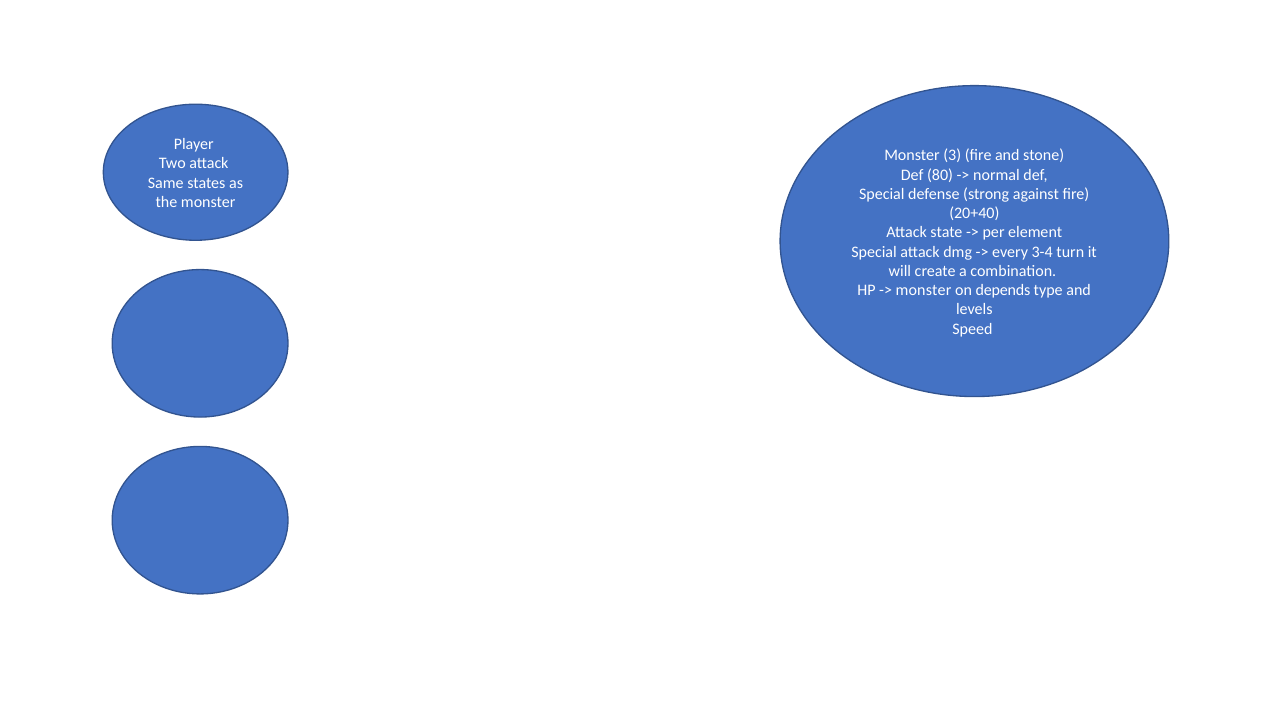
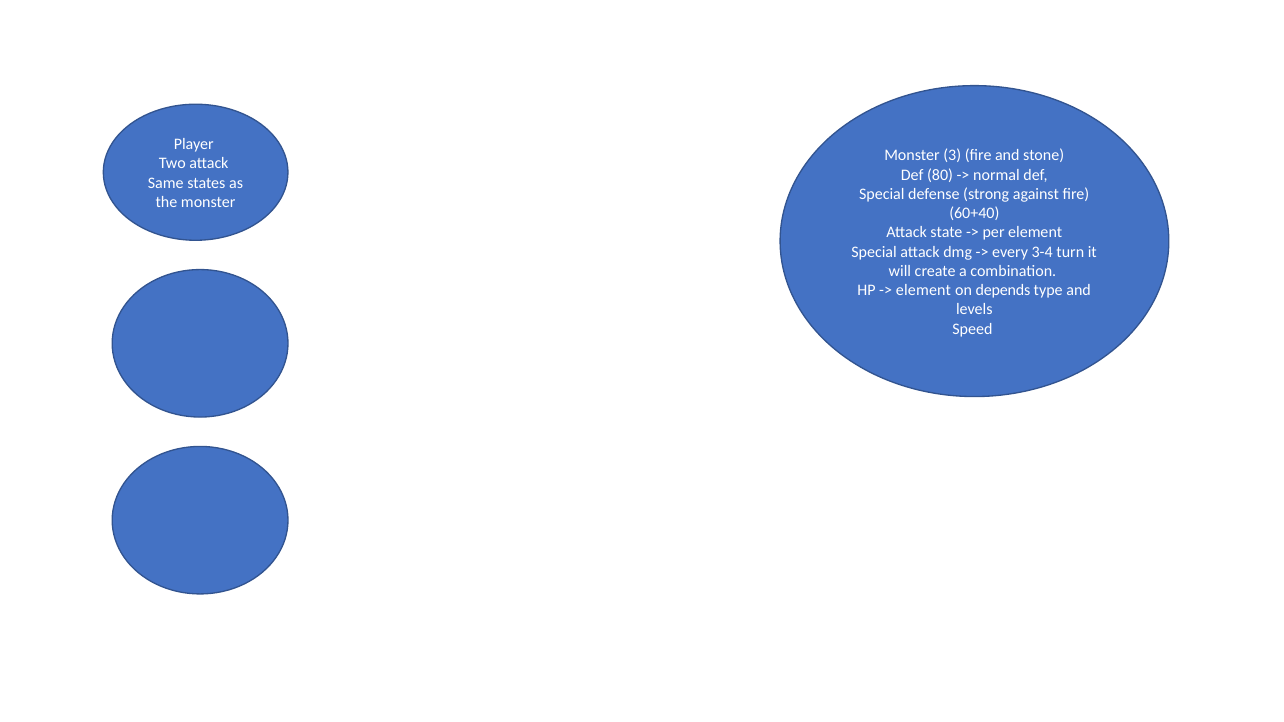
20+40: 20+40 -> 60+40 (974, 213)
monster: monster -> element (924, 290)
